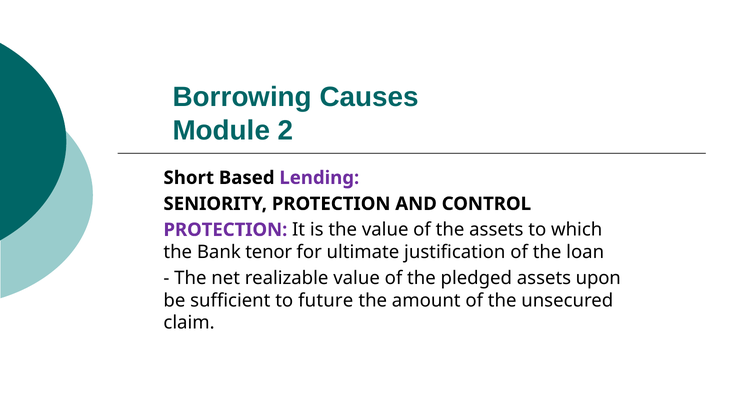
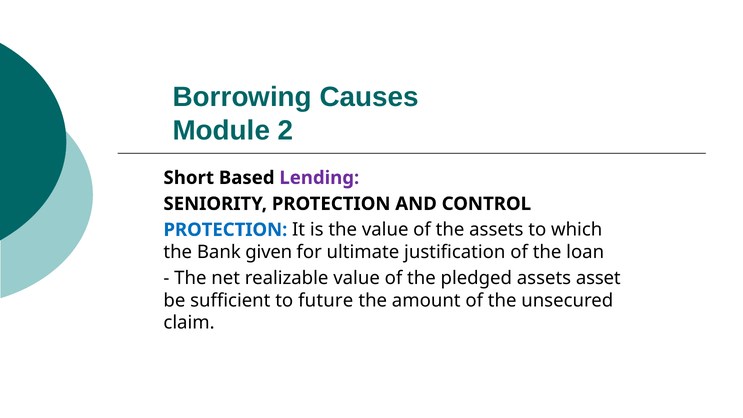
PROTECTION colour: purple -> blue (225, 230)
tenor: tenor -> given (269, 252)
upon: upon -> asset (598, 278)
